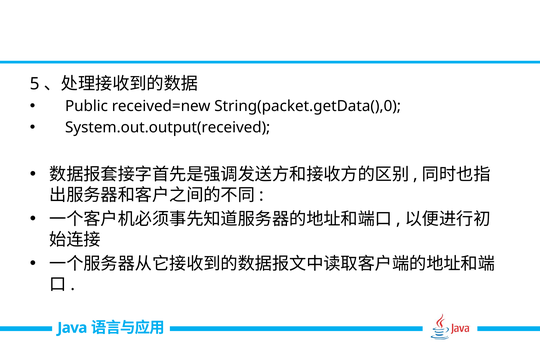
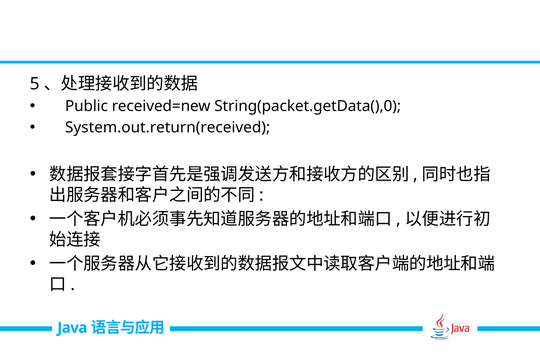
System.out.output(received: System.out.output(received -> System.out.return(received (168, 128)
